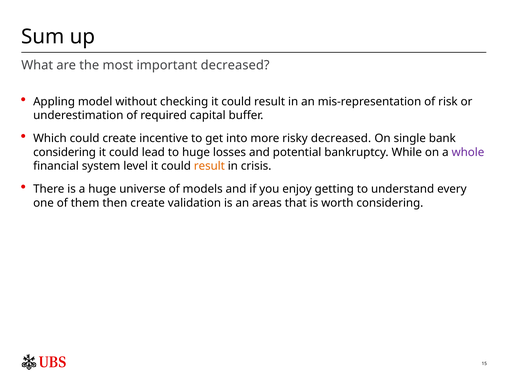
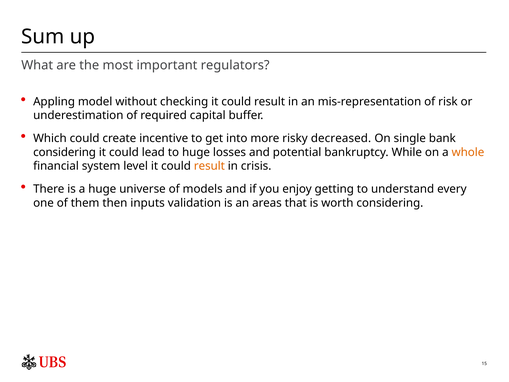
important decreased: decreased -> regulators (235, 65)
whole colour: purple -> orange (468, 152)
then create: create -> inputs (148, 203)
